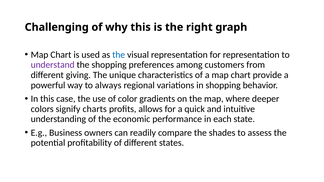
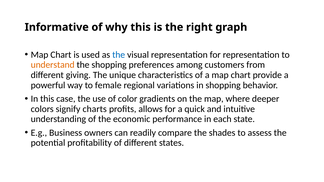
Challenging: Challenging -> Informative (57, 27)
understand colour: purple -> orange (53, 65)
always: always -> female (108, 85)
